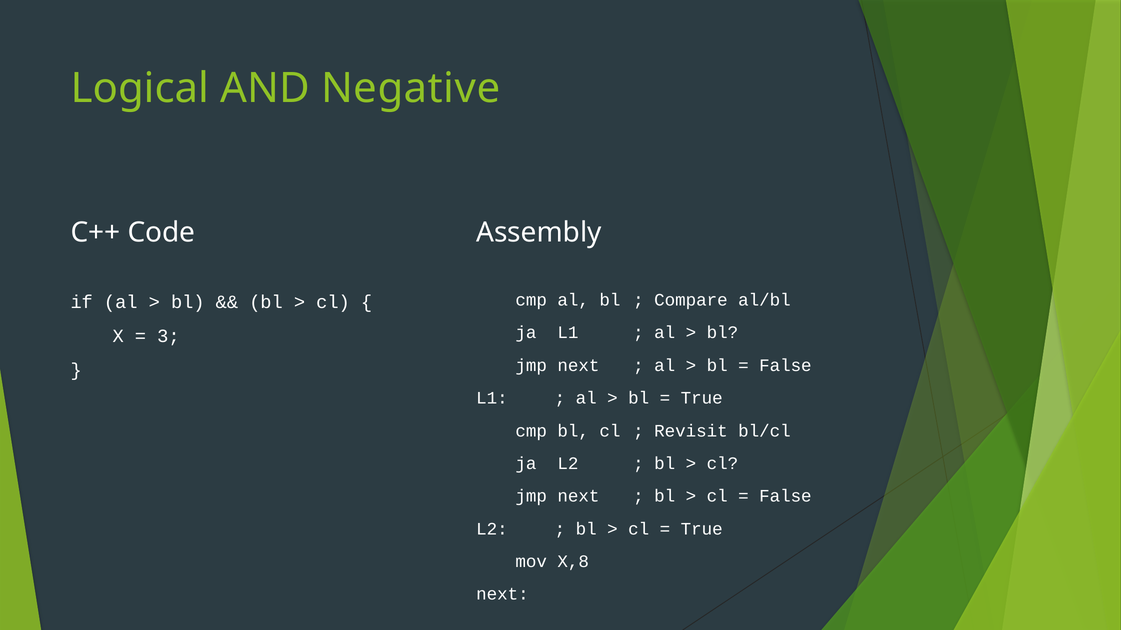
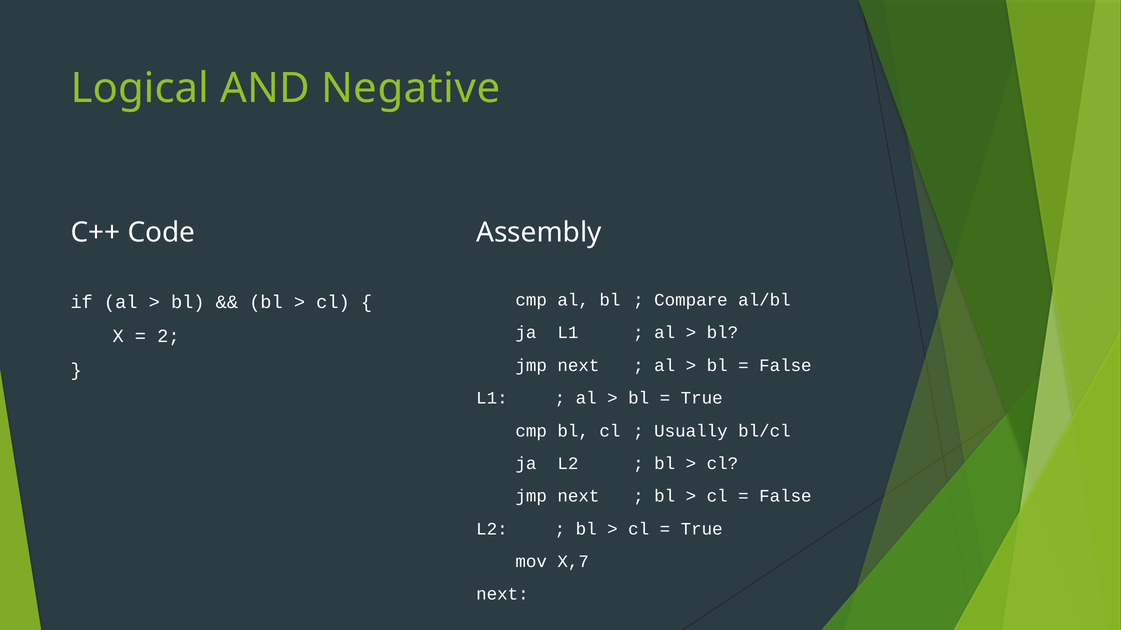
3: 3 -> 2 (168, 336)
Revisit: Revisit -> Usually (691, 431)
X,8: X,8 -> X,7 (573, 562)
